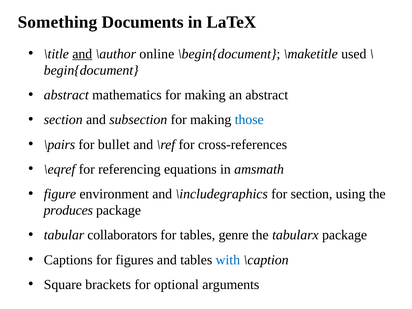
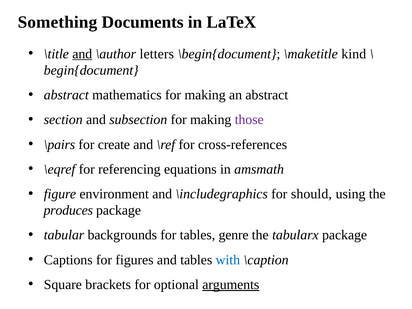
online: online -> letters (157, 54)
used: used -> kind (354, 54)
those colour: blue -> purple (249, 120)
bullet: bullet -> create (114, 144)
for section: section -> should (311, 194)
collaborators: collaborators -> backgrounds (122, 235)
arguments underline: none -> present (231, 285)
